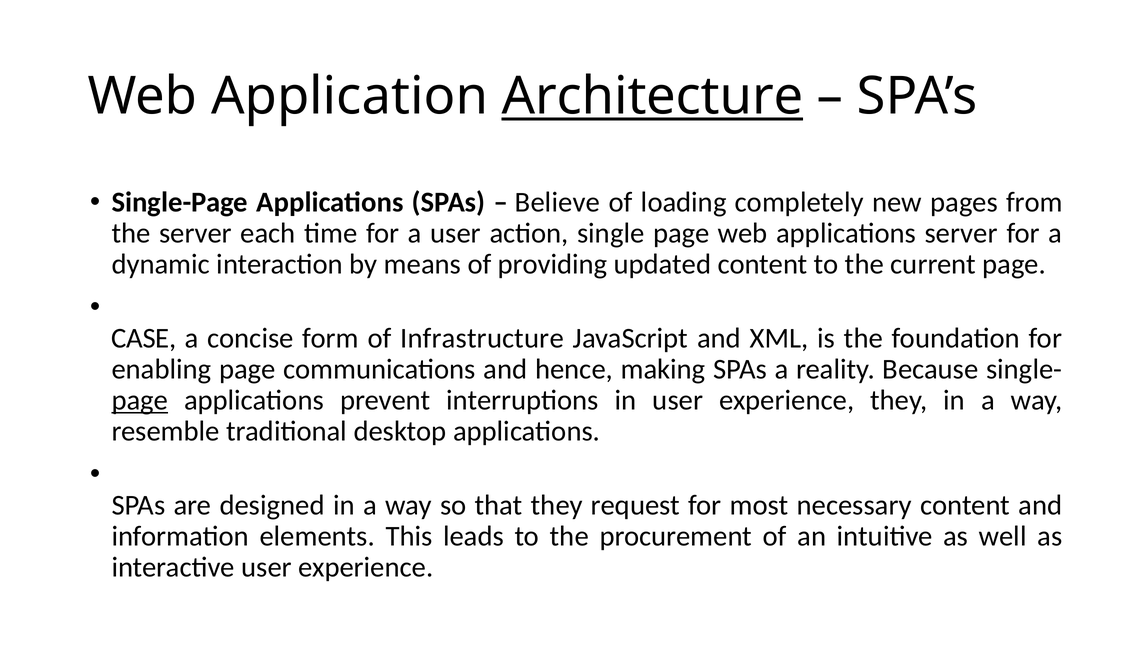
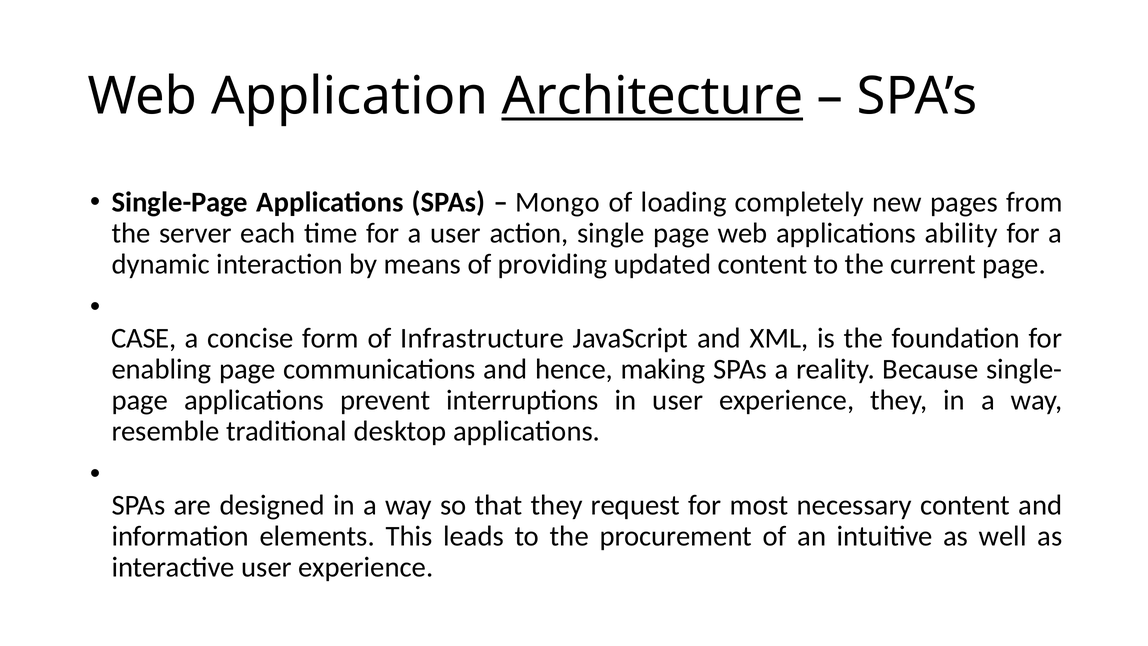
Believe: Believe -> Mongo (557, 202)
applications server: server -> ability (961, 233)
page underline: present -> none (140, 400)
